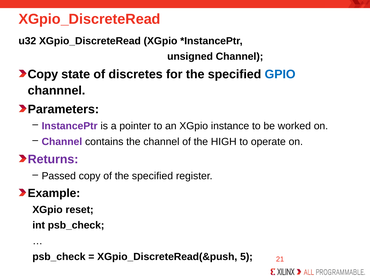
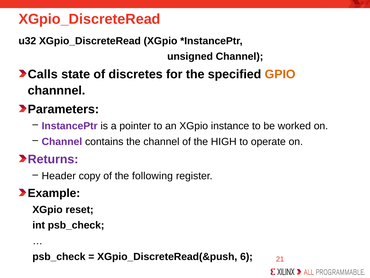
Copy: Copy -> Calls (43, 74)
GPIO colour: blue -> orange (280, 74)
Passed: Passed -> Header (59, 176)
of the specified: specified -> following (152, 176)
5: 5 -> 6 (246, 256)
